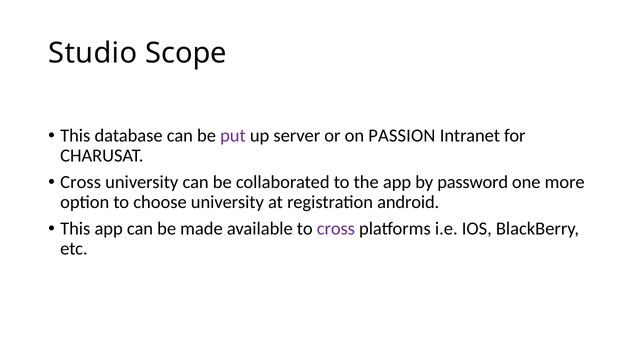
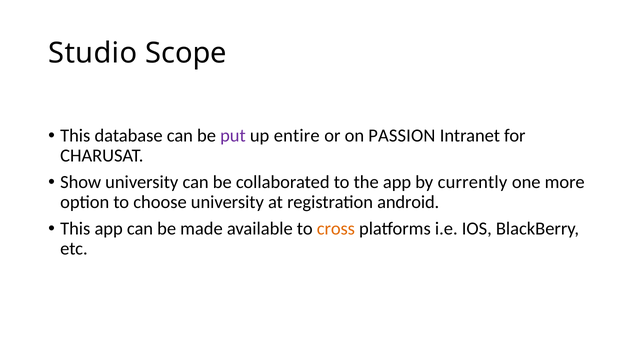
server: server -> entire (297, 136)
Cross: Cross -> Show (81, 183)
password: password -> currently (472, 183)
cross colour: purple -> orange (336, 229)
